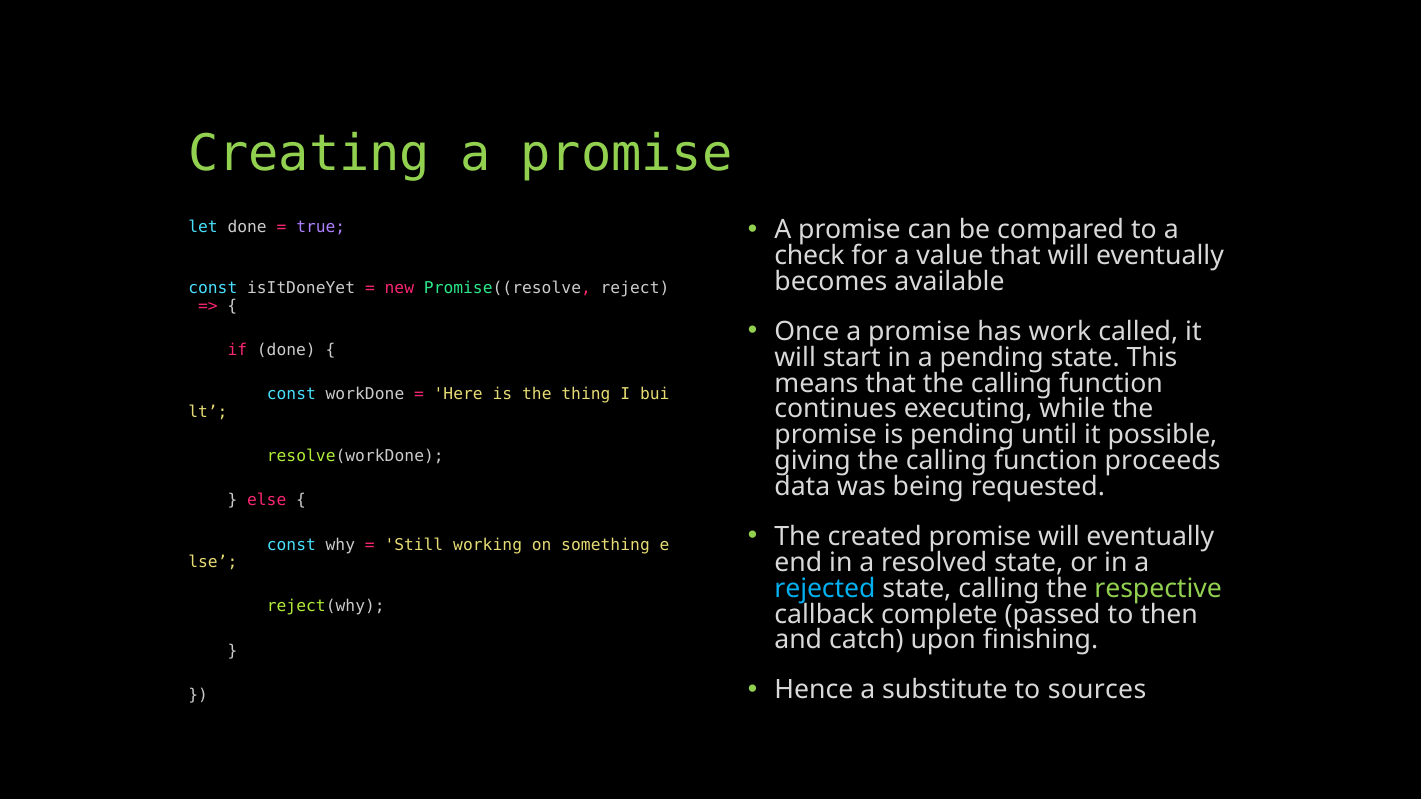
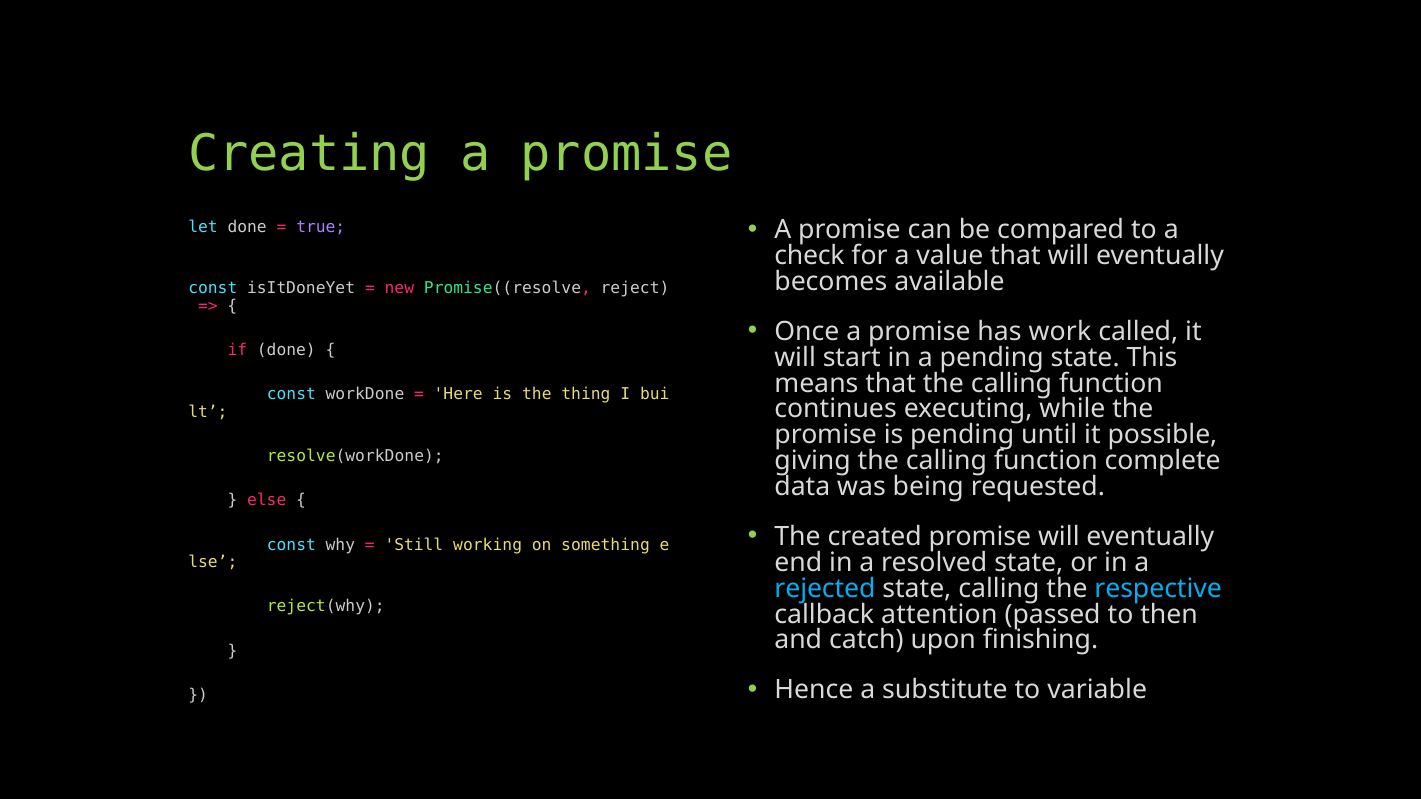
proceeds: proceeds -> complete (1163, 461)
respective colour: light green -> light blue (1158, 589)
complete: complete -> attention (939, 614)
sources: sources -> variable (1097, 690)
